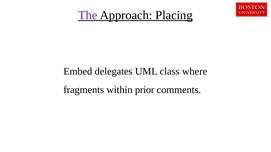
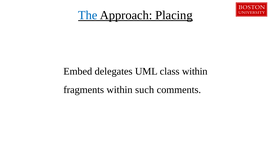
The colour: purple -> blue (88, 15)
class where: where -> within (195, 72)
prior: prior -> such (145, 90)
